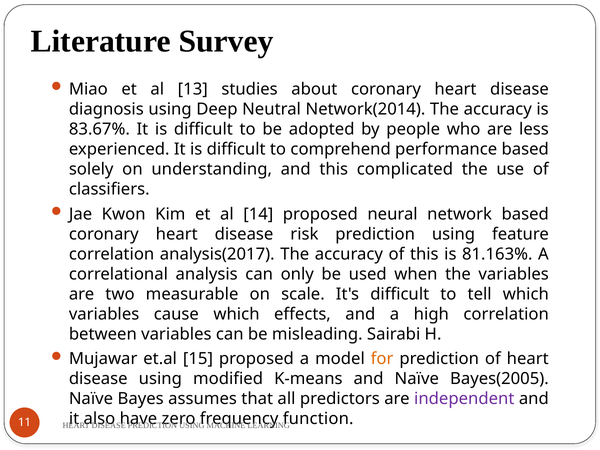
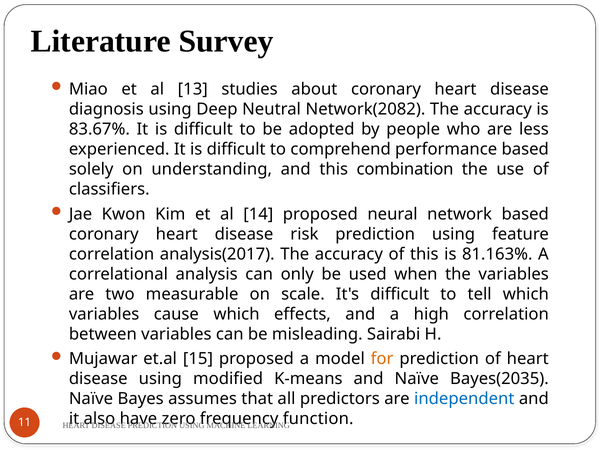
Network(2014: Network(2014 -> Network(2082 (365, 109)
complicated: complicated -> combination (405, 169)
Bayes(2005: Bayes(2005 -> Bayes(2035 (499, 379)
independent colour: purple -> blue (464, 399)
